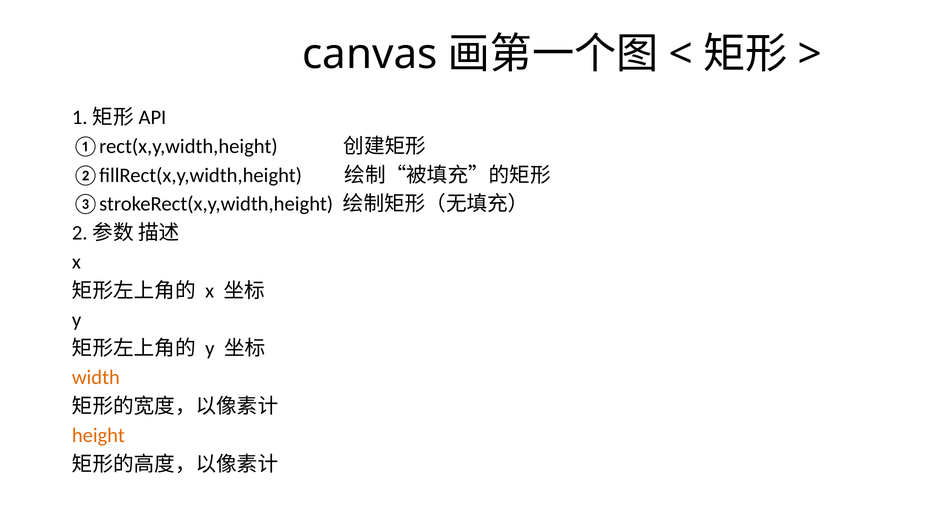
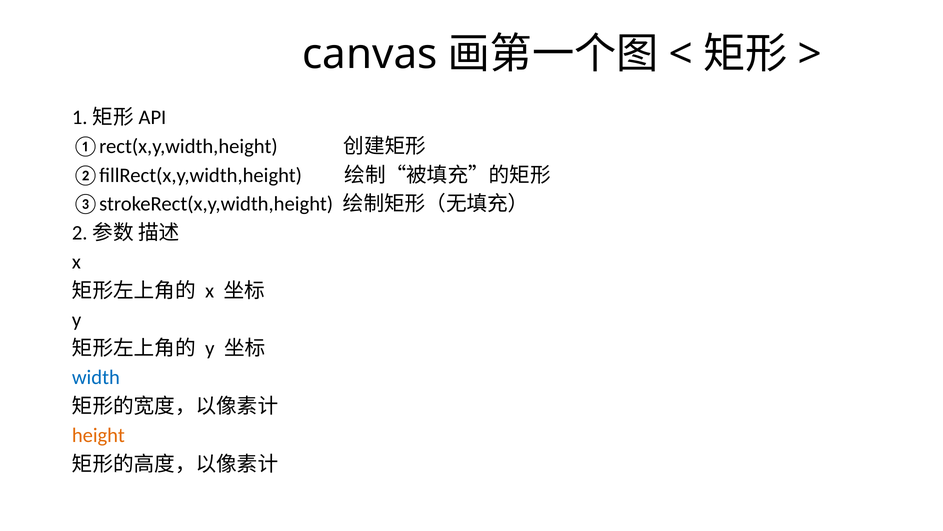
width colour: orange -> blue (96, 377)
